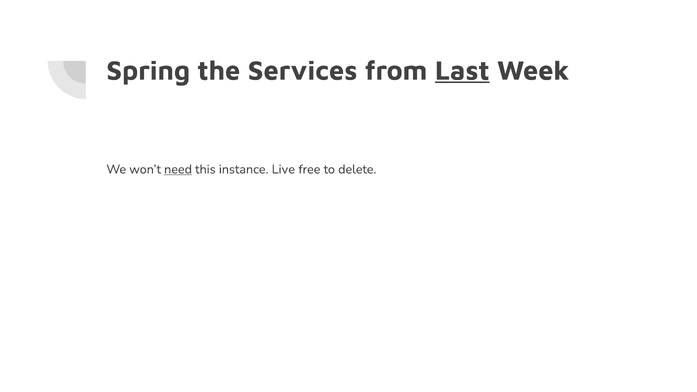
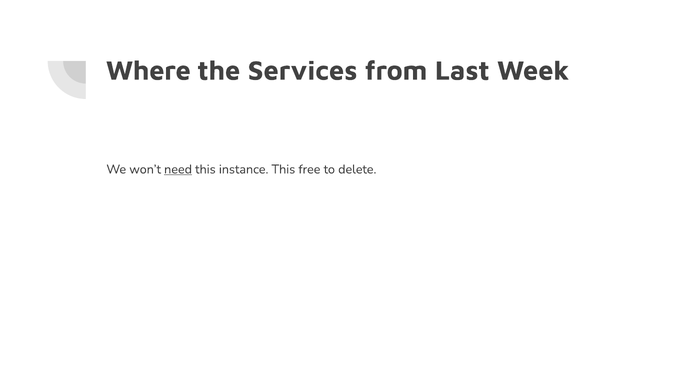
Spring: Spring -> Where (148, 71)
Last underline: present -> none (462, 71)
instance Live: Live -> This (283, 169)
